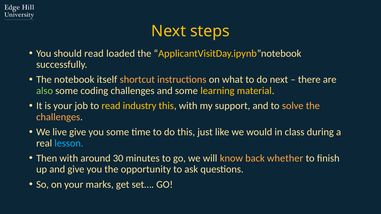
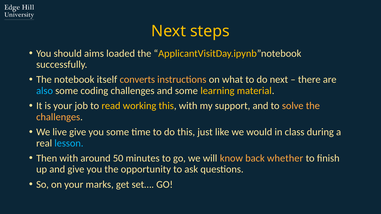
should read: read -> aims (94, 53)
shortcut: shortcut -> converts (137, 80)
also colour: light green -> light blue (45, 91)
industry: industry -> working (140, 106)
30: 30 -> 50 (118, 158)
